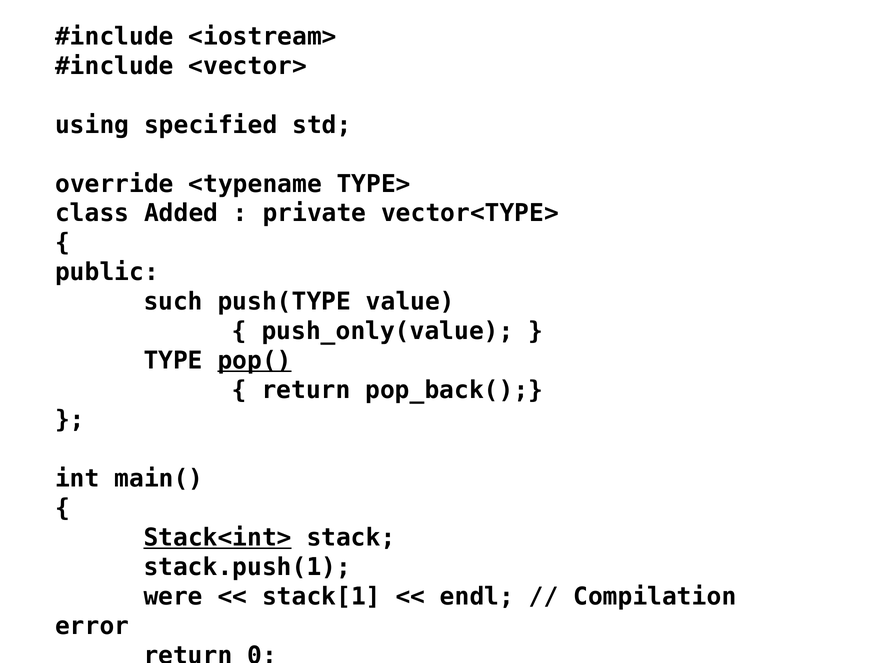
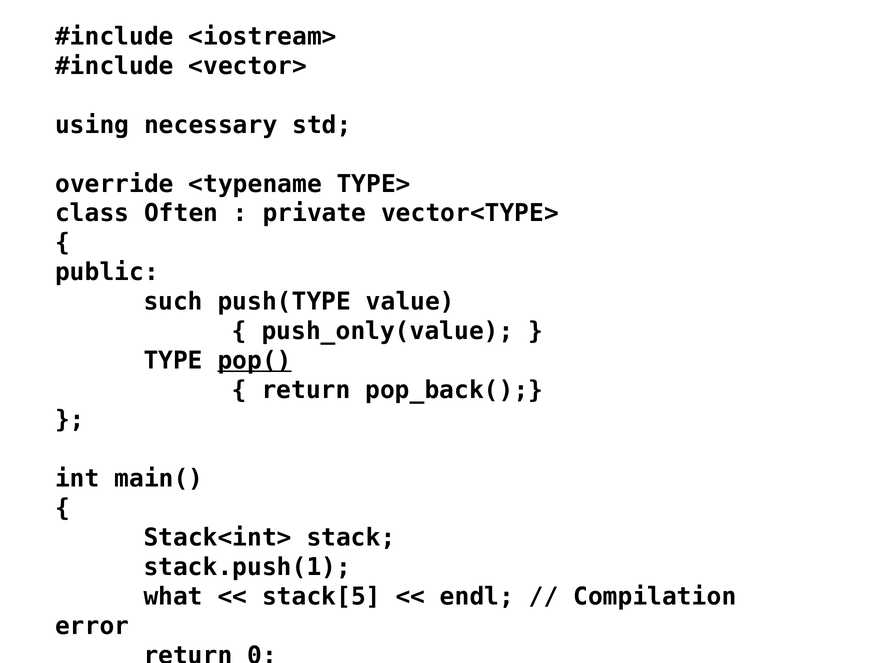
specified: specified -> necessary (211, 125)
Added: Added -> Often (181, 213)
Stack<int> underline: present -> none (218, 538)
were: were -> what (173, 597)
stack[1: stack[1 -> stack[5 (321, 597)
